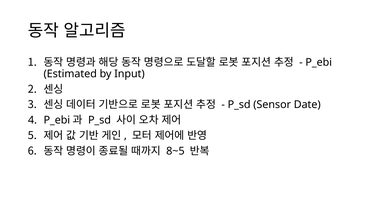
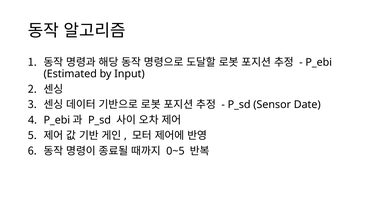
8~5: 8~5 -> 0~5 (175, 151)
